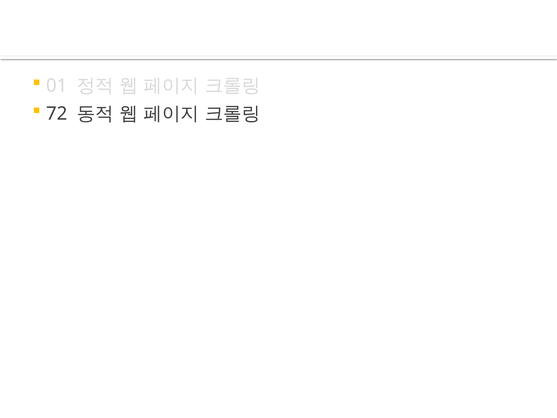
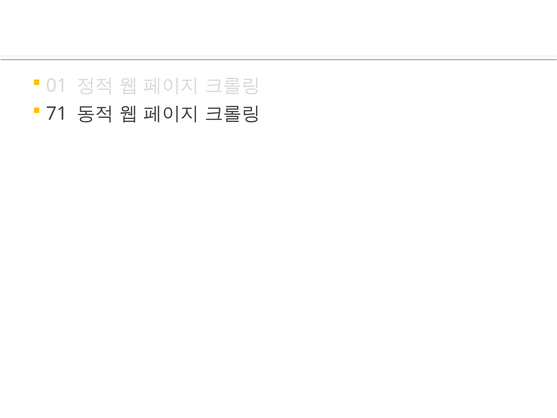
72: 72 -> 71 (57, 114)
